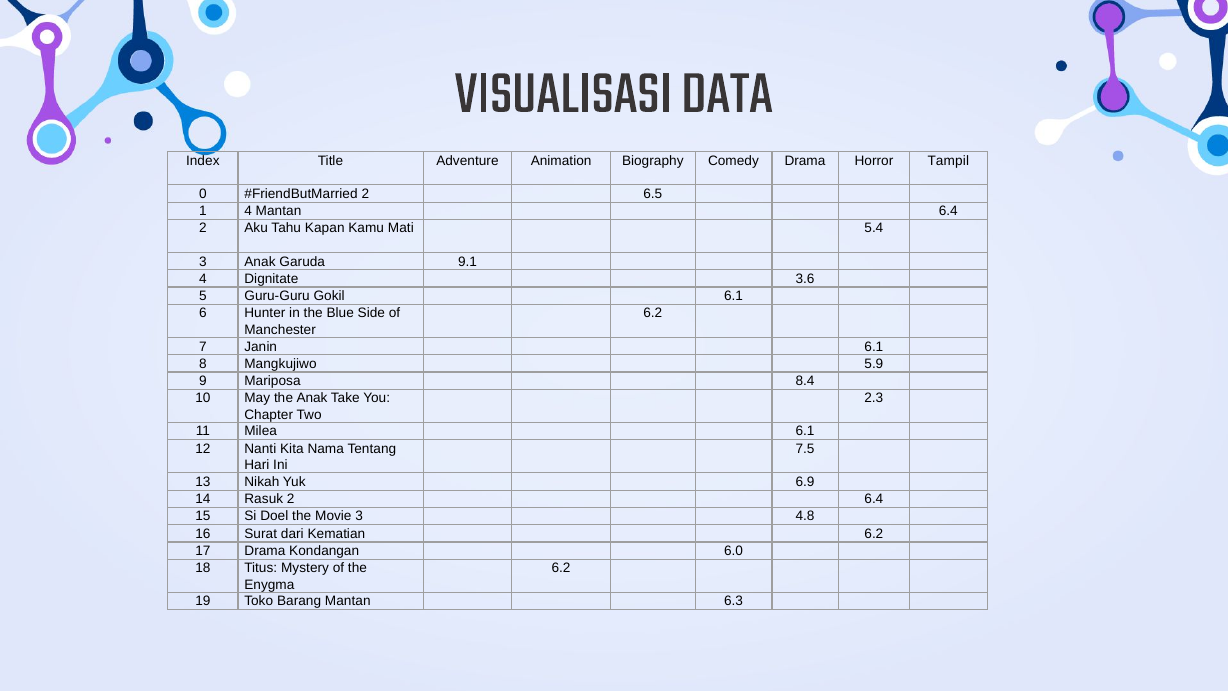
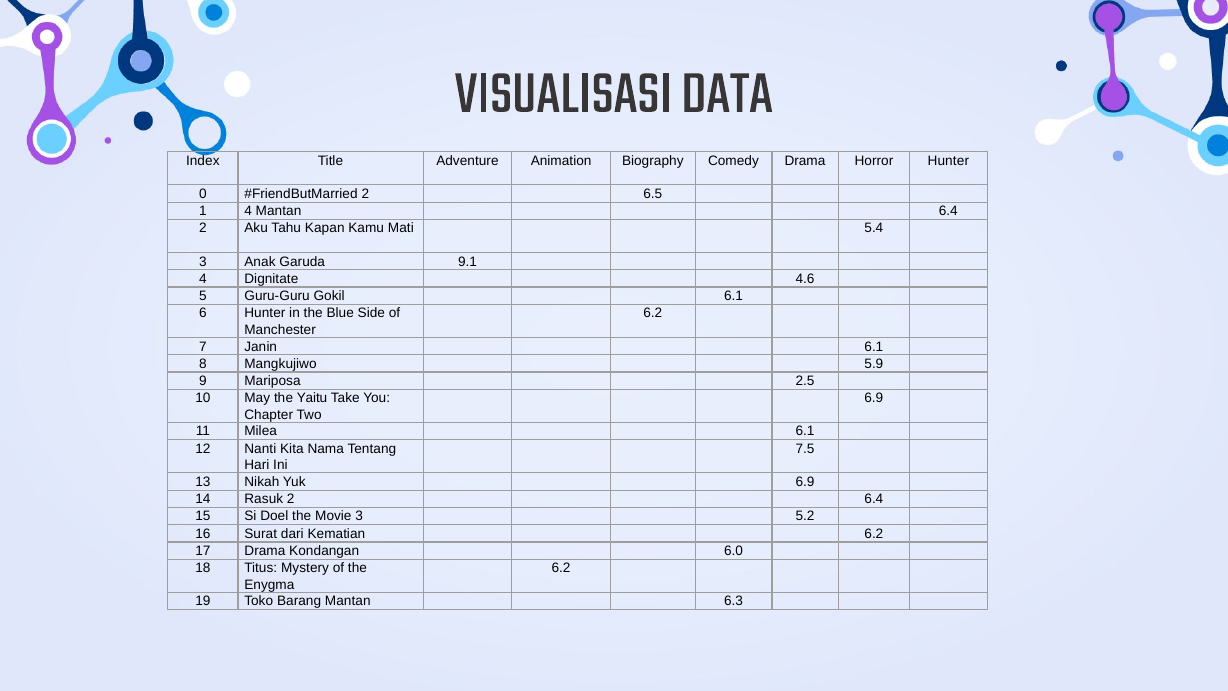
Horror Tampil: Tampil -> Hunter (948, 161)
3.6: 3.6 -> 4.6 (805, 279)
8.4: 8.4 -> 2.5 (805, 381)
the Anak: Anak -> Yaitu (312, 398)
2.3: 2.3 -> 6.9 (874, 398)
4.8: 4.8 -> 5.2 (805, 516)
